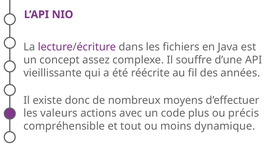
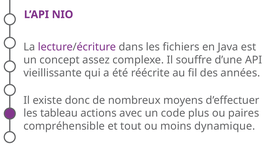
valeurs: valeurs -> tableau (59, 113)
précis: précis -> paires (244, 113)
